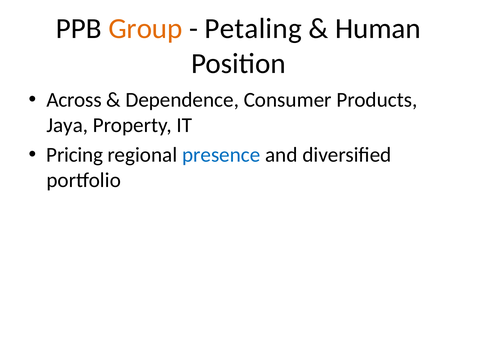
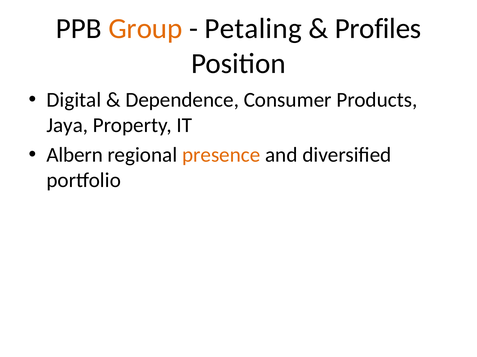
Human: Human -> Profiles (378, 29)
Across: Across -> Digital (74, 100)
Pricing: Pricing -> Albern (75, 155)
presence colour: blue -> orange (221, 155)
